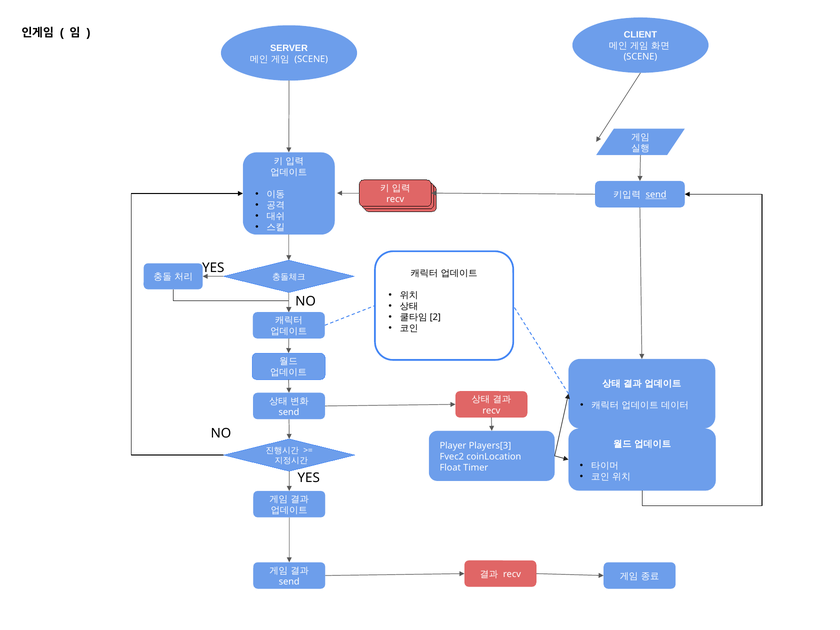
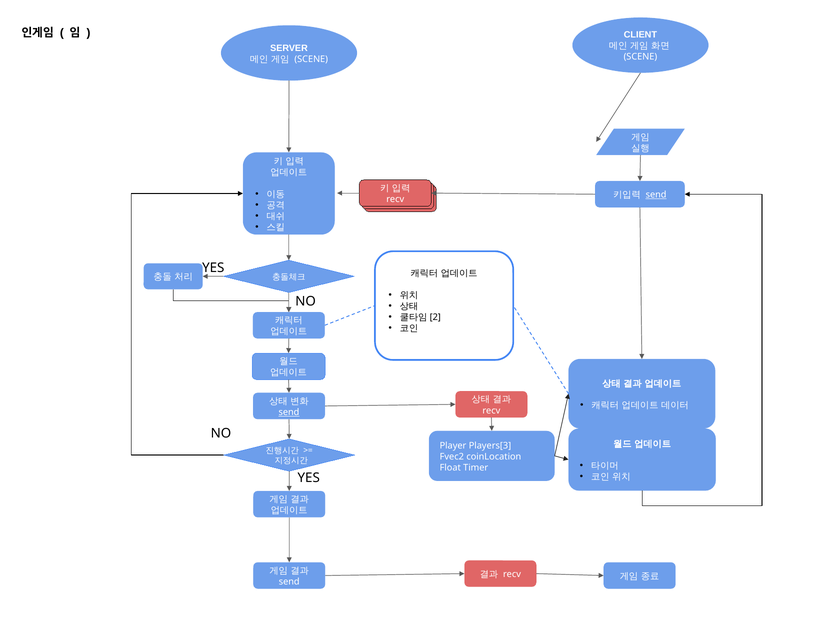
send underline: none -> present (289, 412)
